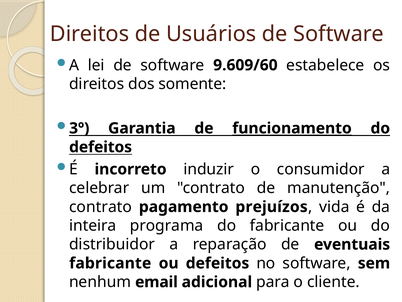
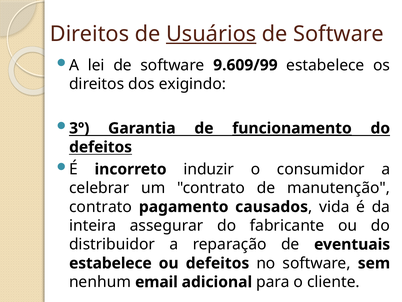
Usuários underline: none -> present (211, 34)
9.609/60: 9.609/60 -> 9.609/99 (245, 65)
somente: somente -> exigindo (192, 84)
prejuízos: prejuízos -> causados (272, 207)
programa: programa -> assegurar (167, 225)
fabricante: fabricante -> estabelece (110, 263)
